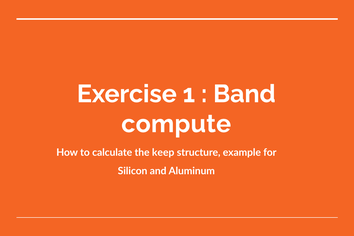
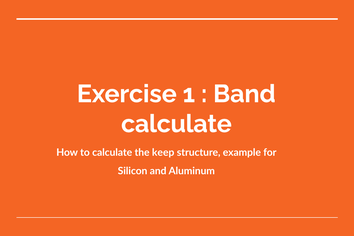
compute: compute -> calculate (176, 124)
